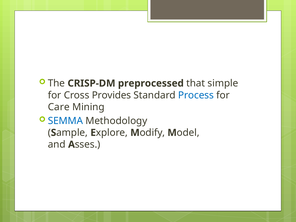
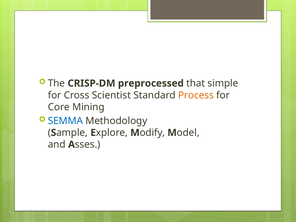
Provides: Provides -> Scientist (111, 95)
Process colour: blue -> orange (196, 95)
Care: Care -> Core (59, 107)
